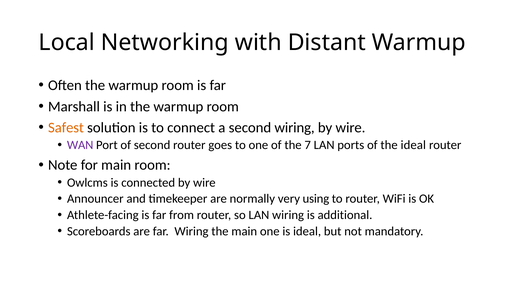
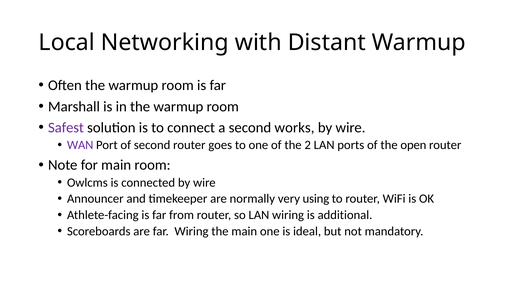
Safest colour: orange -> purple (66, 128)
second wiring: wiring -> works (294, 128)
7: 7 -> 2 (308, 145)
the ideal: ideal -> open (413, 145)
